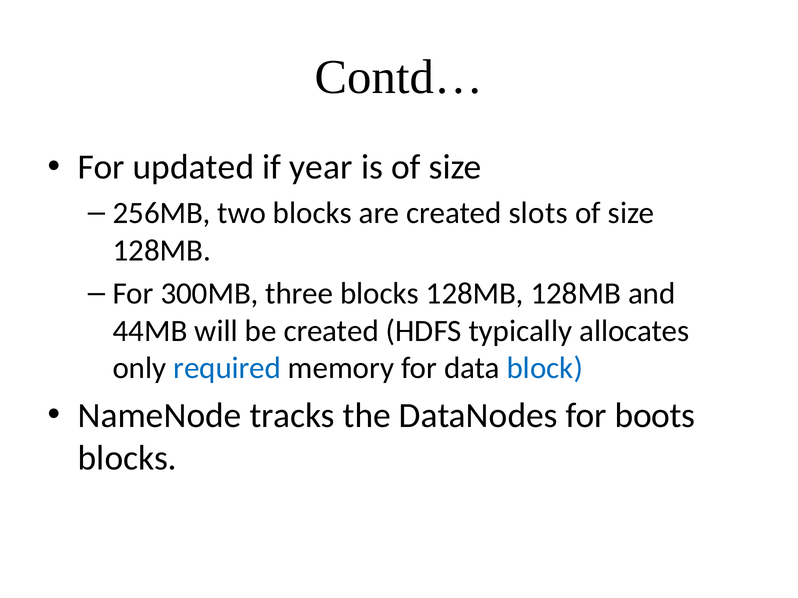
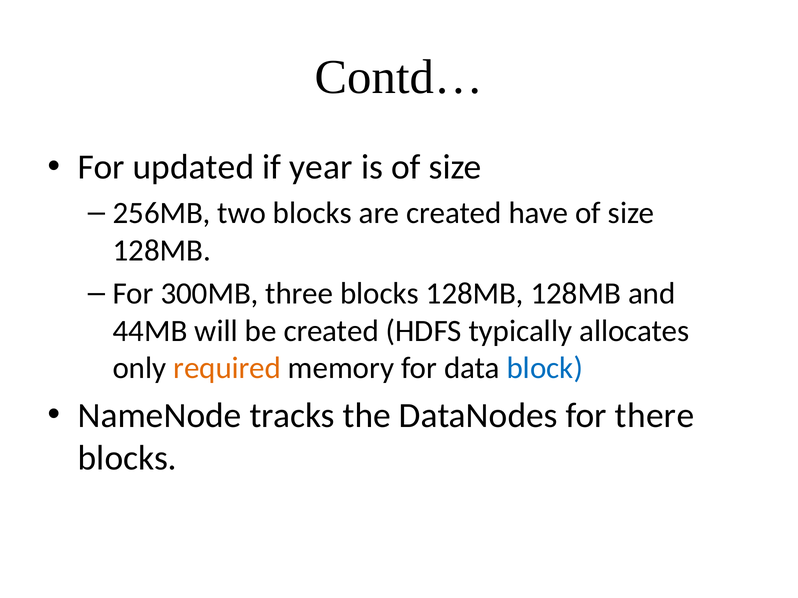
slots: slots -> have (538, 213)
required colour: blue -> orange (227, 368)
boots: boots -> there (655, 416)
